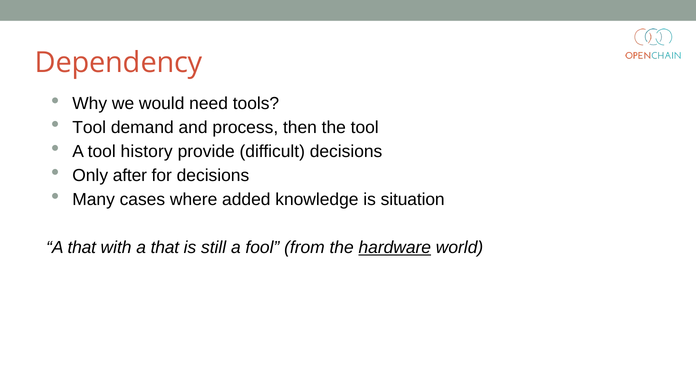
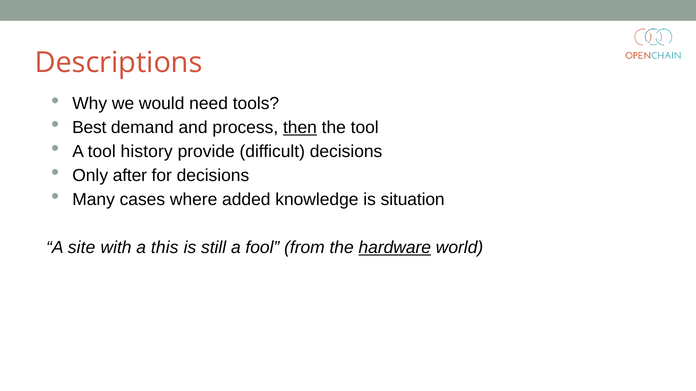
Dependency: Dependency -> Descriptions (119, 63)
Tool: Tool -> Best (89, 128)
then underline: none -> present (300, 128)
that: that -> site (82, 248)
with a that: that -> this (165, 248)
